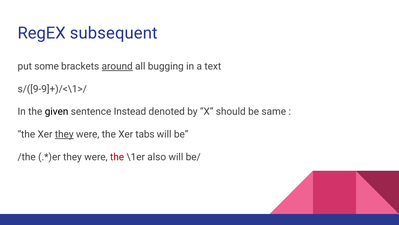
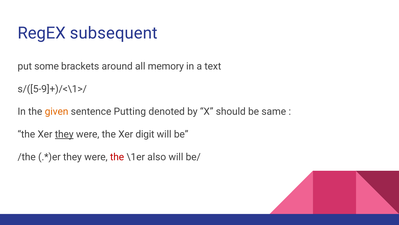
around underline: present -> none (117, 66)
bugging: bugging -> memory (166, 66)
s/([9-9]+)/<\1>/: s/([9-9]+)/<\1>/ -> s/([5-9]+)/<\1>/ (52, 89)
given colour: black -> orange (57, 111)
Instead: Instead -> Putting (130, 111)
tabs: tabs -> digit (145, 134)
